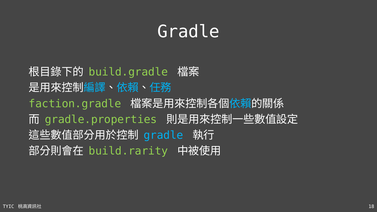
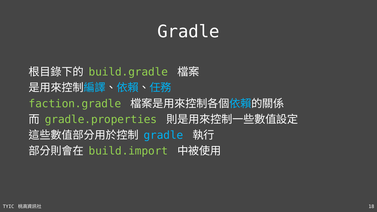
build.rarity: build.rarity -> build.import (128, 151)
